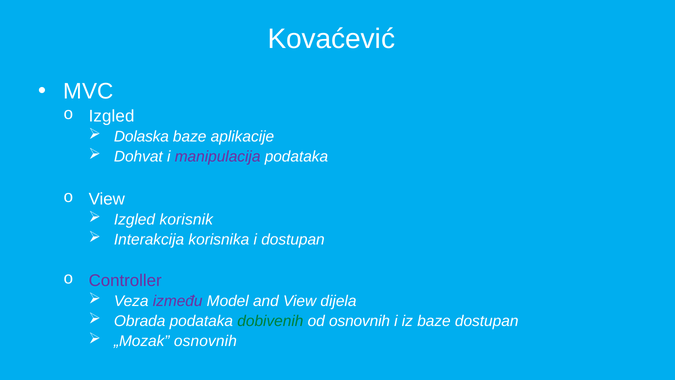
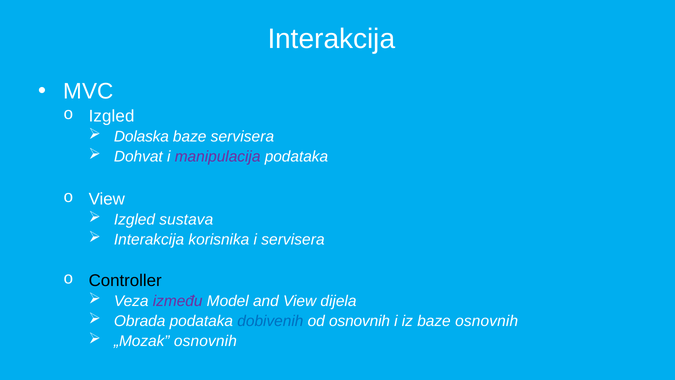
Kovaćević: Kovaćević -> Interakcija (331, 39)
baze aplikacije: aplikacije -> servisera (242, 137)
korisnik: korisnik -> sustava (186, 220)
i dostupan: dostupan -> servisera (293, 240)
Controller colour: purple -> black (125, 280)
dobivenih colour: green -> blue (270, 321)
baze dostupan: dostupan -> osnovnih (487, 321)
